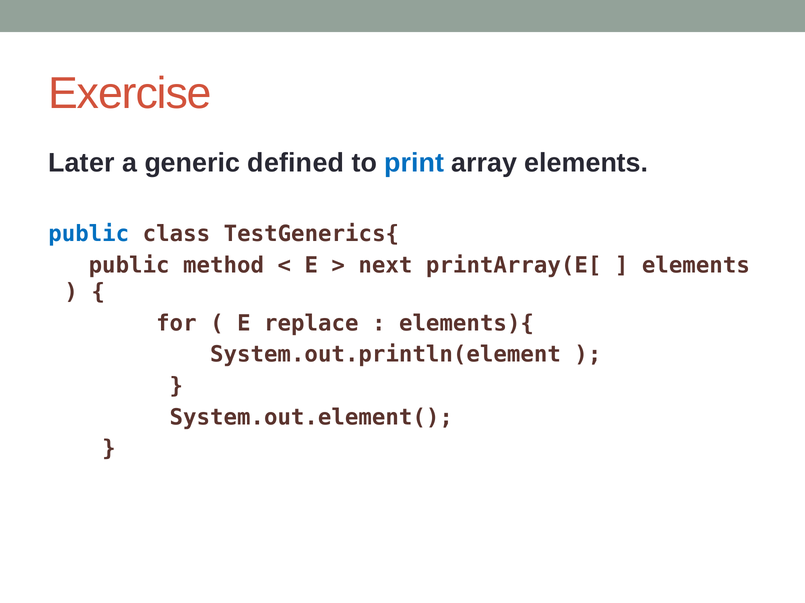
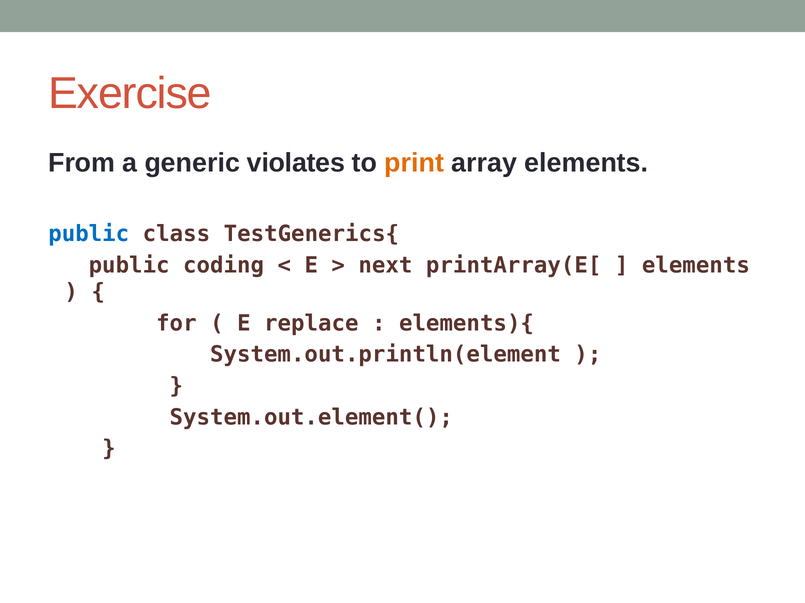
Later: Later -> From (82, 163)
defined: defined -> violates (296, 163)
print colour: blue -> orange (414, 163)
method: method -> coding (224, 265)
